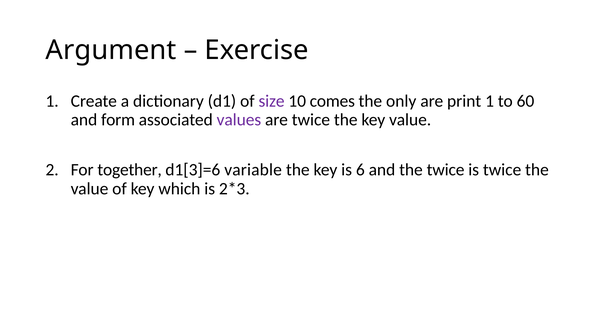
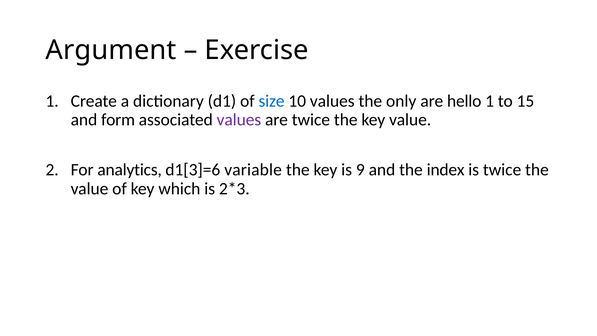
size colour: purple -> blue (272, 101)
10 comes: comes -> values (332, 101)
print: print -> hello (464, 101)
60: 60 -> 15 (525, 101)
together: together -> analytics (130, 170)
6: 6 -> 9 (360, 170)
the twice: twice -> index (446, 170)
